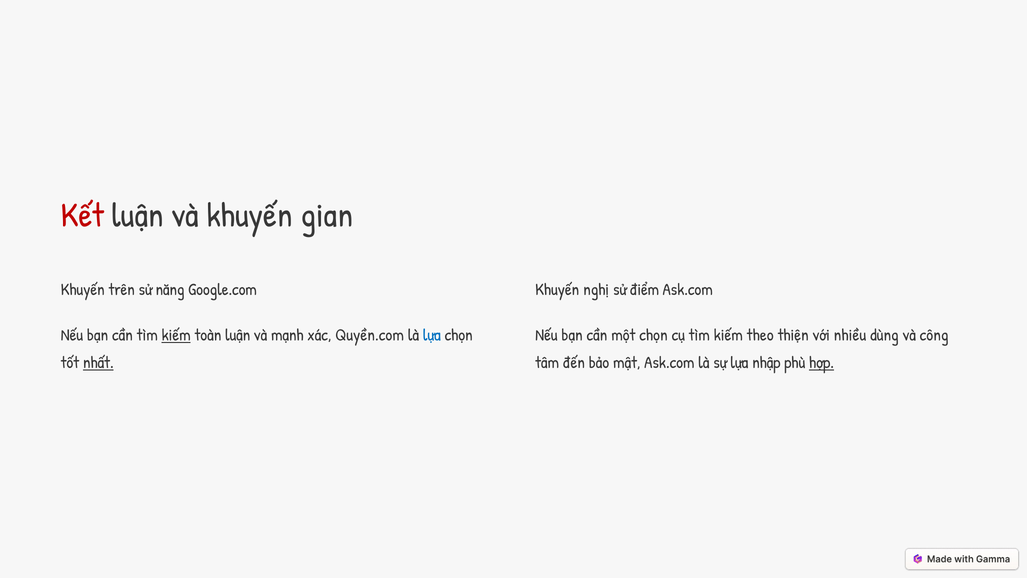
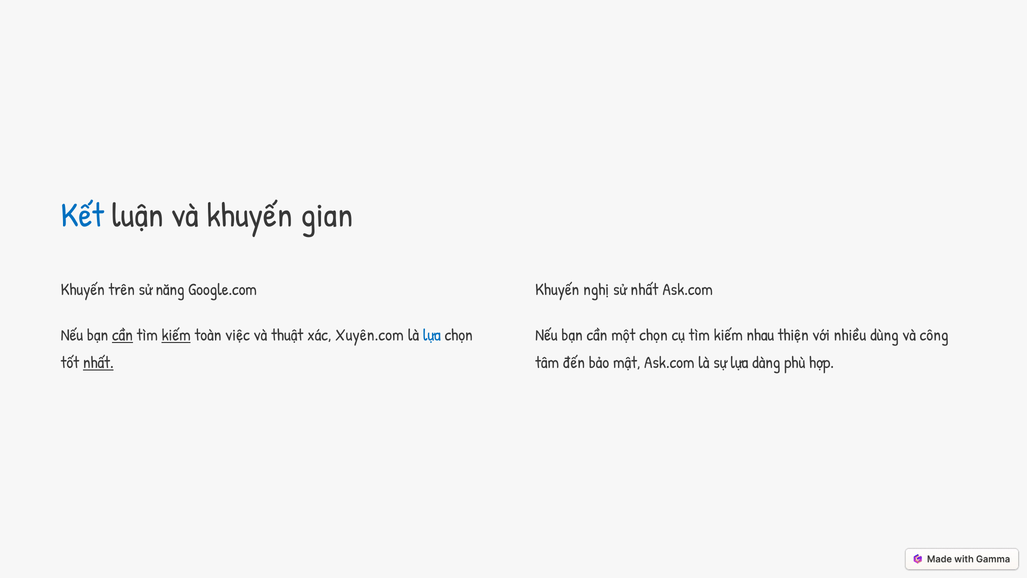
Kết colour: red -> blue (82, 216)
sử điểm: điểm -> nhất (644, 290)
cần underline: none -> present (122, 335)
toàn luận: luận -> việc (238, 335)
mạnh: mạnh -> thuật (287, 335)
Quyền.com: Quyền.com -> Xuyên.com (370, 335)
theo: theo -> nhau (760, 335)
nhập: nhập -> dàng (766, 362)
hợp underline: present -> none (821, 362)
